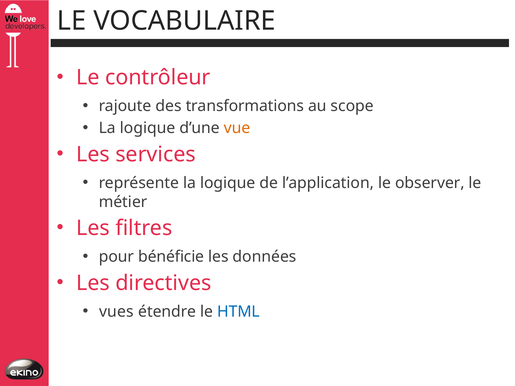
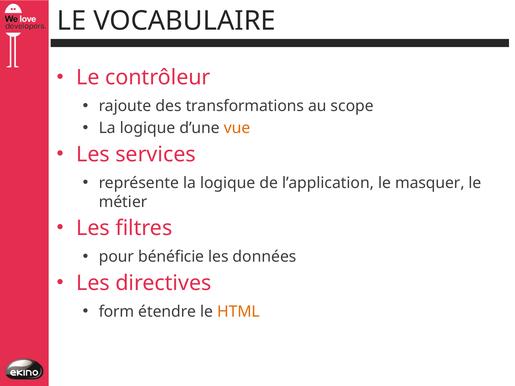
observer: observer -> masquer (430, 183)
vues: vues -> form (117, 312)
HTML colour: blue -> orange (238, 312)
